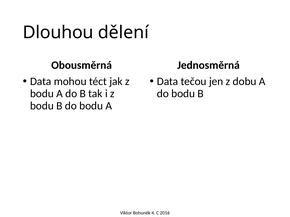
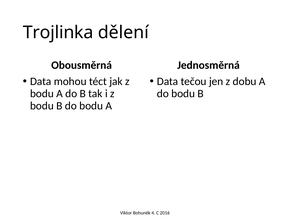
Dlouhou: Dlouhou -> Trojlinka (58, 32)
